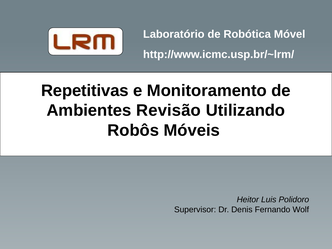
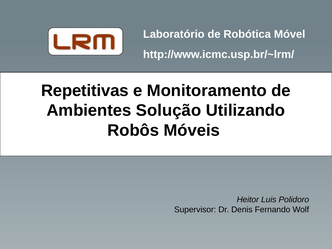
Revisão: Revisão -> Solução (169, 110)
